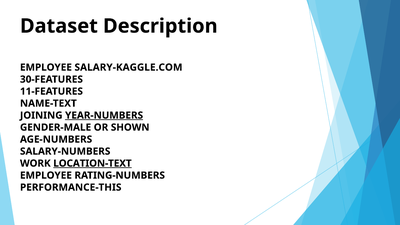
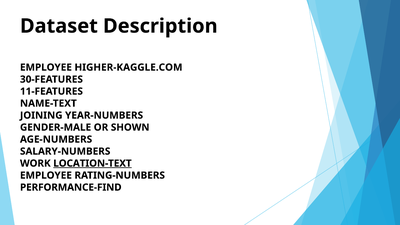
SALARY-KAGGLE.COM: SALARY-KAGGLE.COM -> HIGHER-KAGGLE.COM (128, 67)
YEAR-NUMBERS underline: present -> none (104, 115)
PERFORMANCE-THIS: PERFORMANCE-THIS -> PERFORMANCE-FIND (71, 187)
